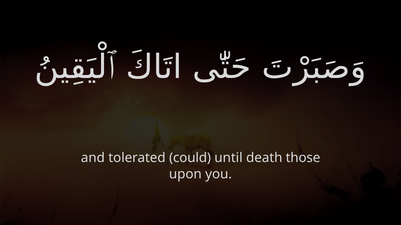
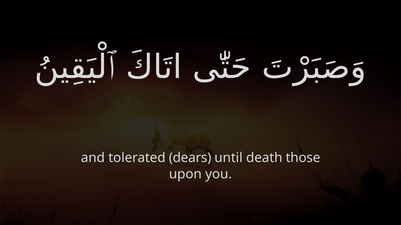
could: could -> dears (190, 158)
